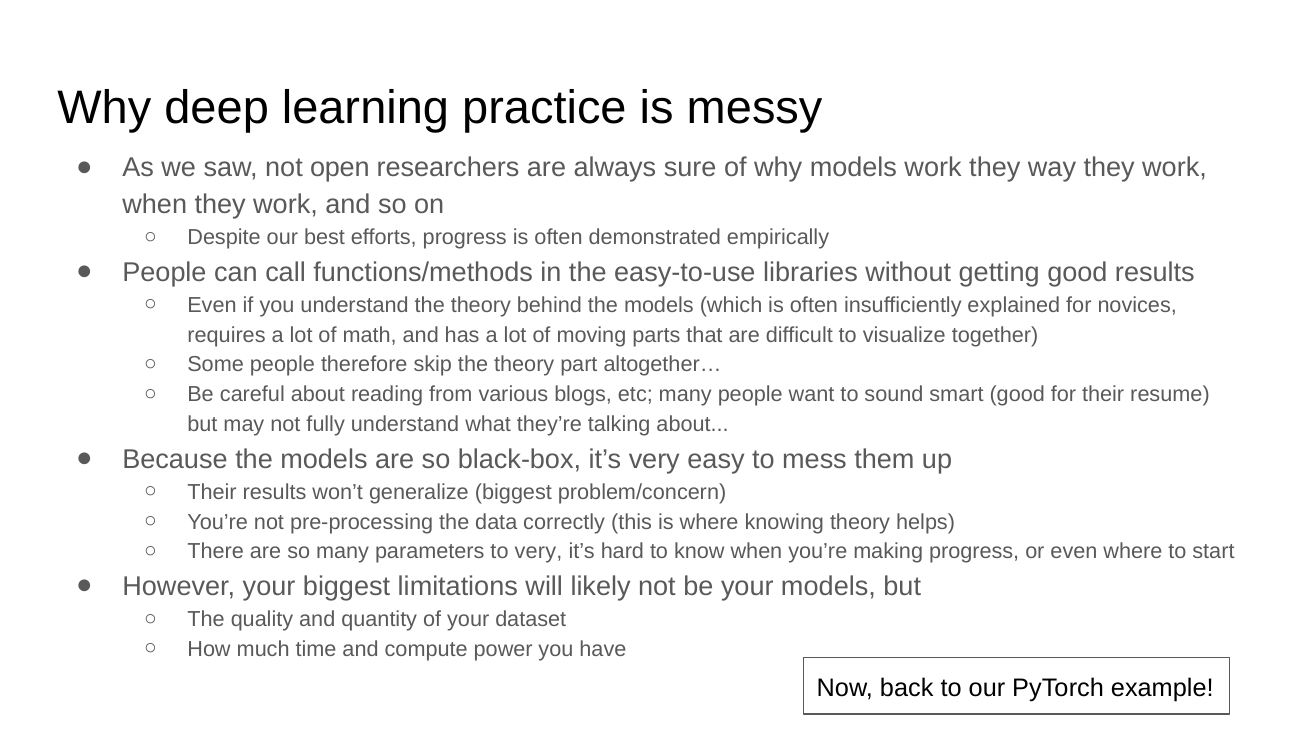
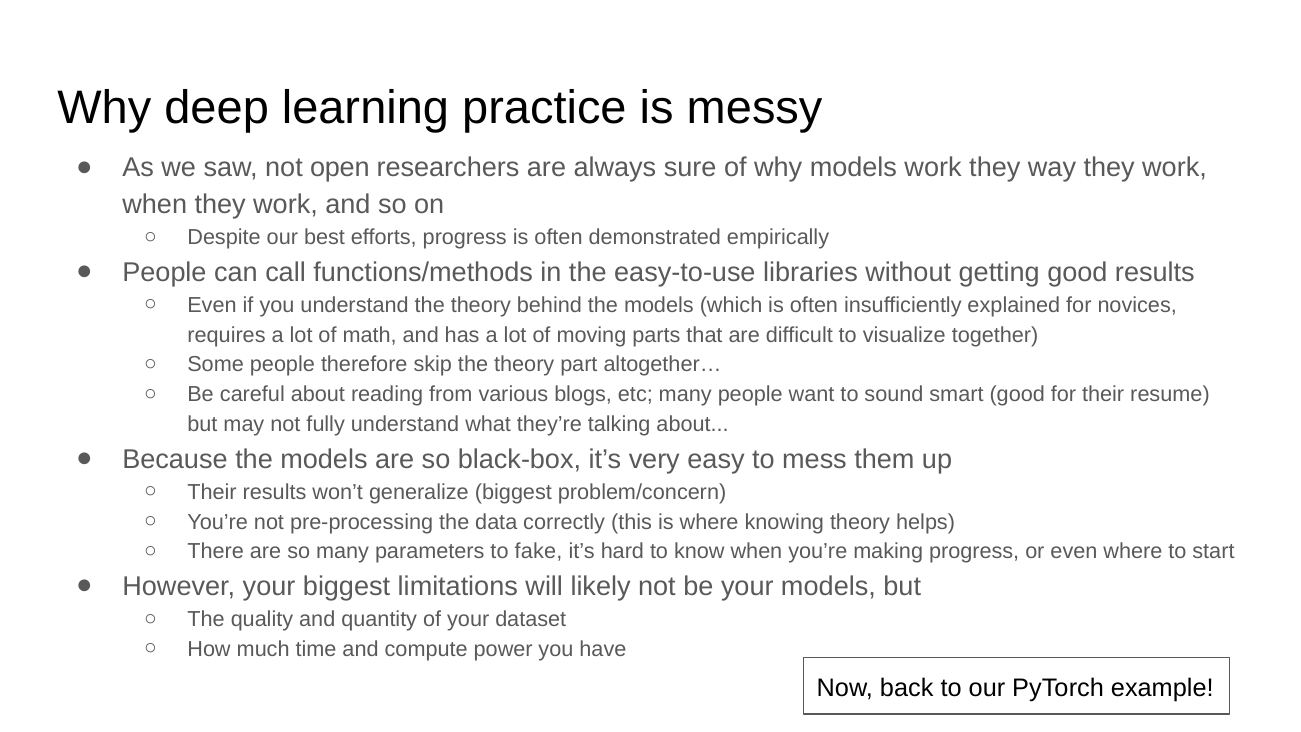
to very: very -> fake (538, 552)
